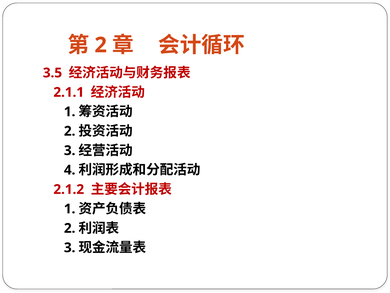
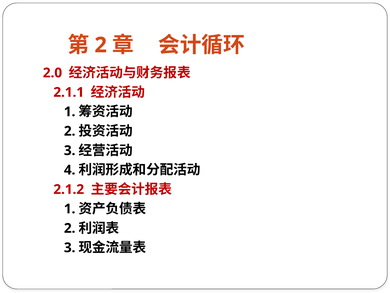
3.5: 3.5 -> 2.0 (52, 73)
